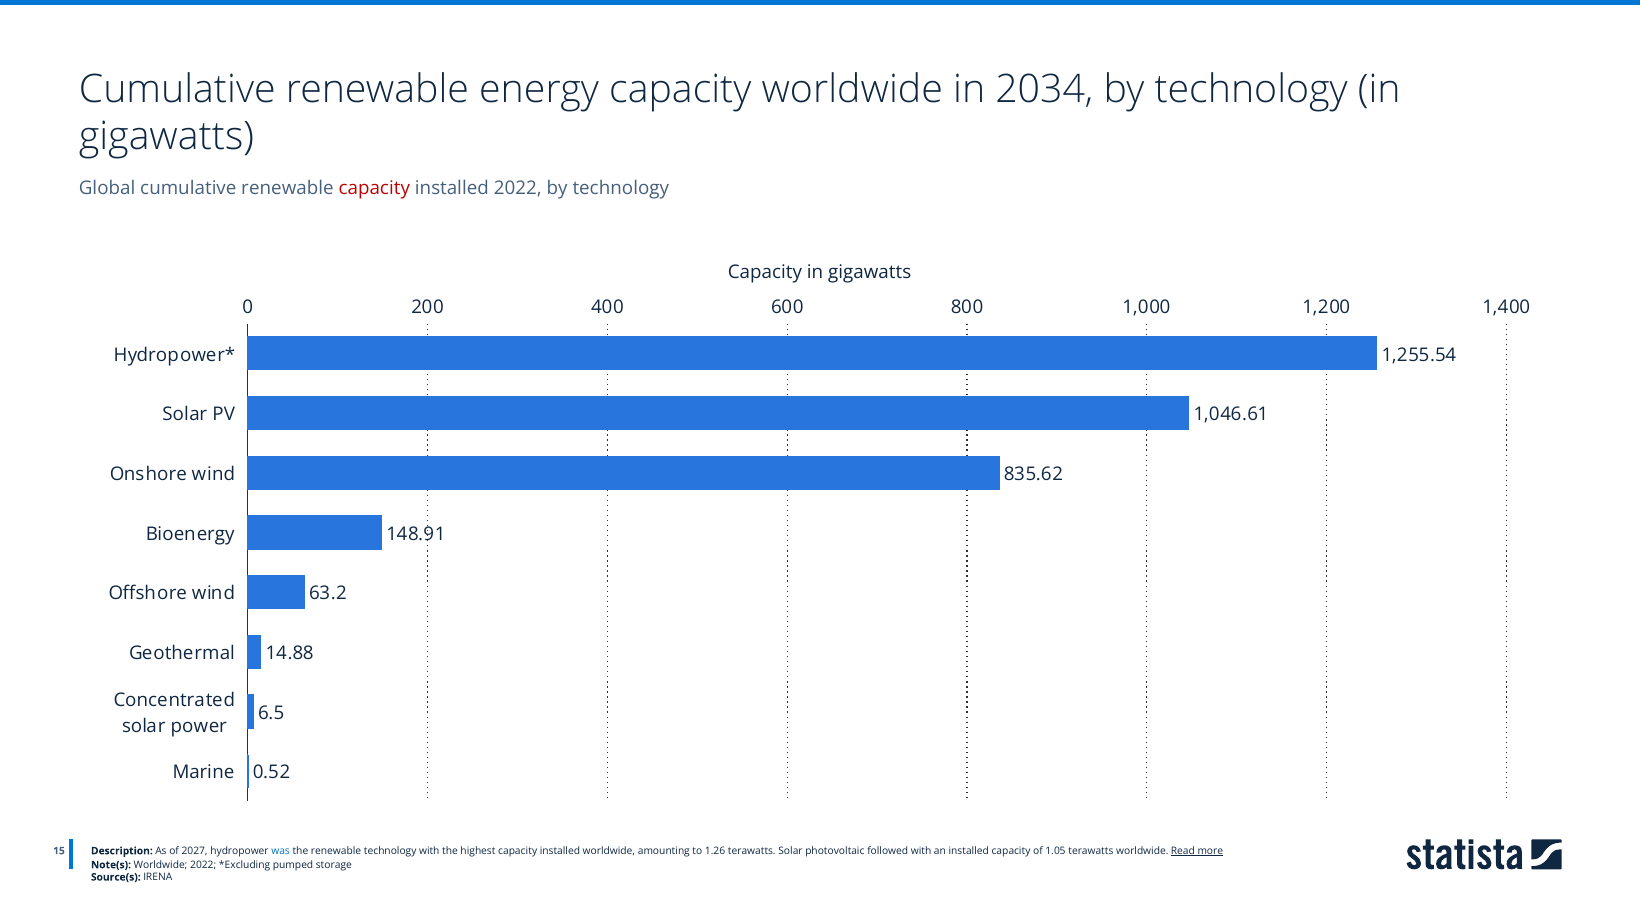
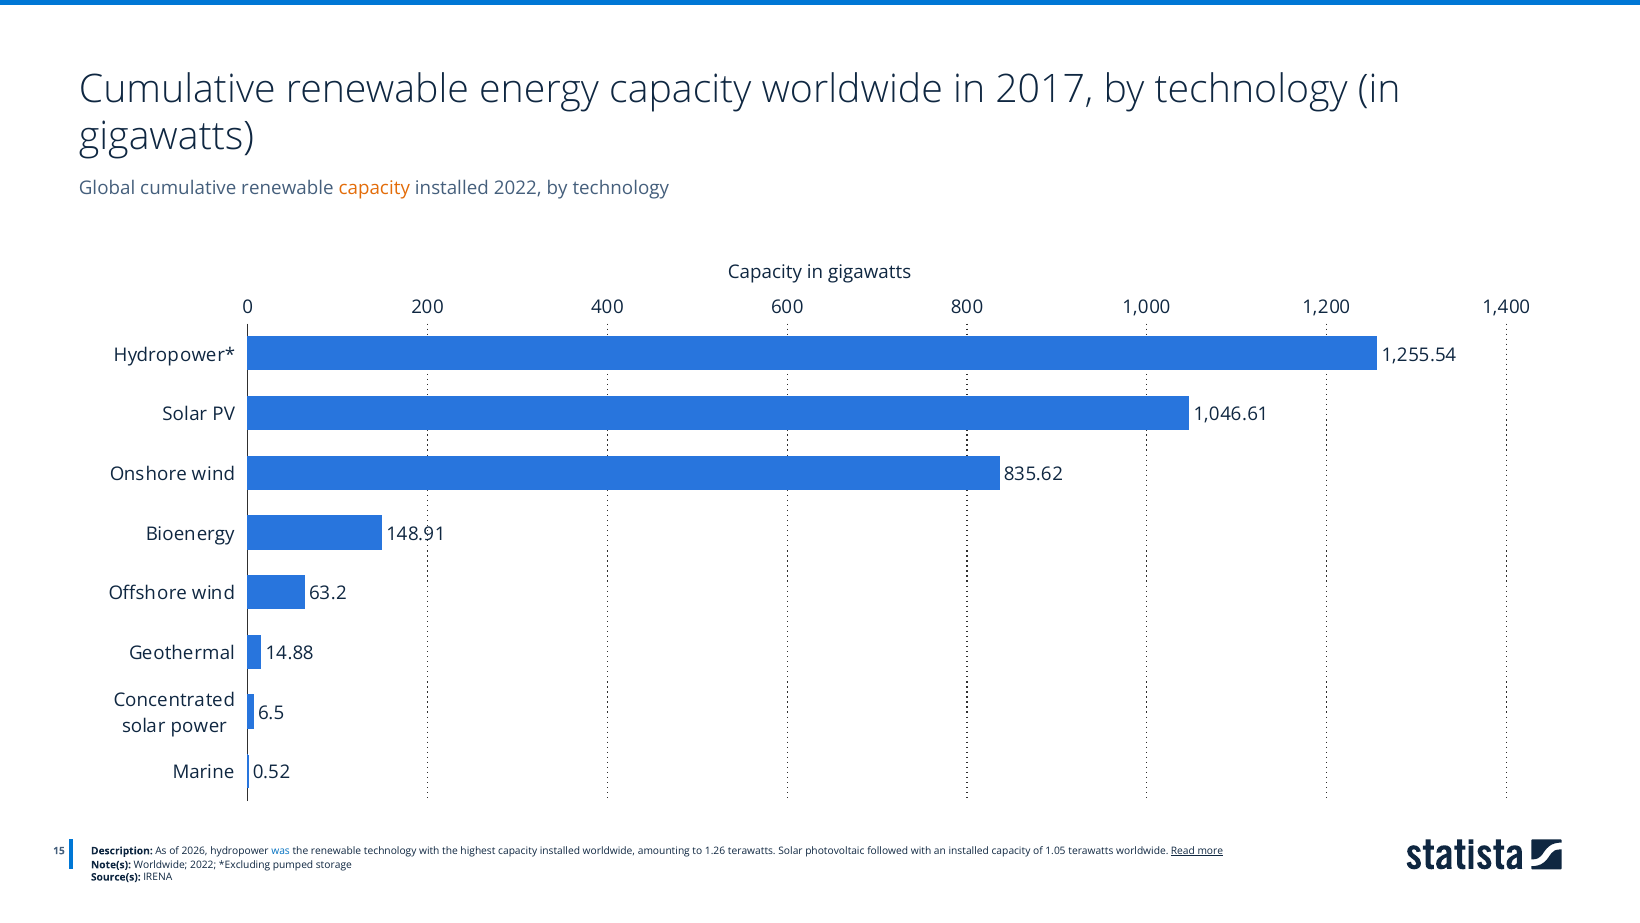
2034: 2034 -> 2017 (1044, 90)
capacity colour: red -> orange (374, 188)
2027: 2027 -> 2026 (195, 850)
